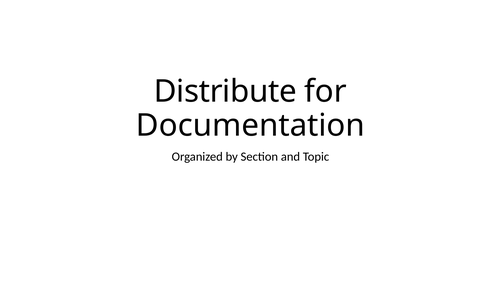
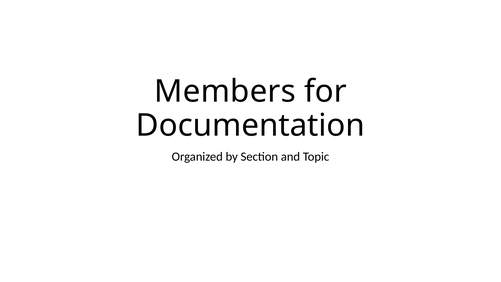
Distribute: Distribute -> Members (225, 91)
